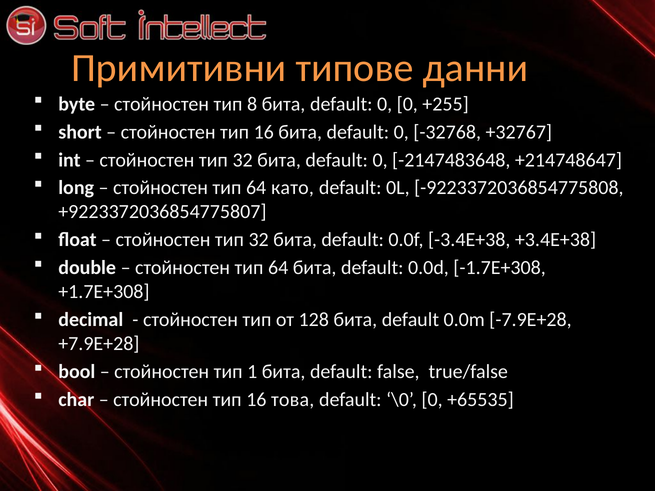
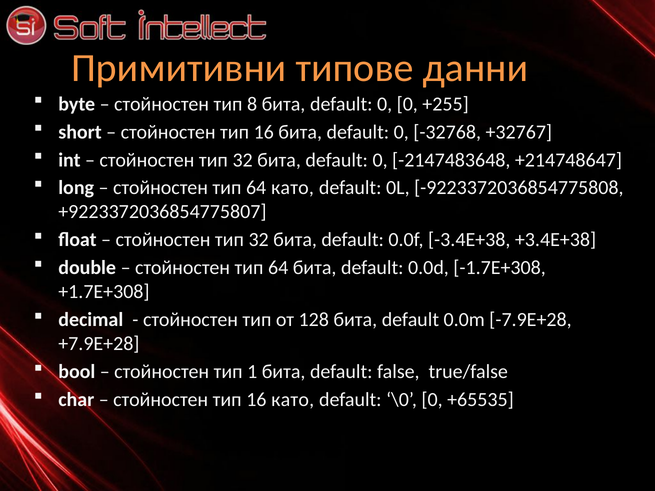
16 това: това -> като (293, 400)
